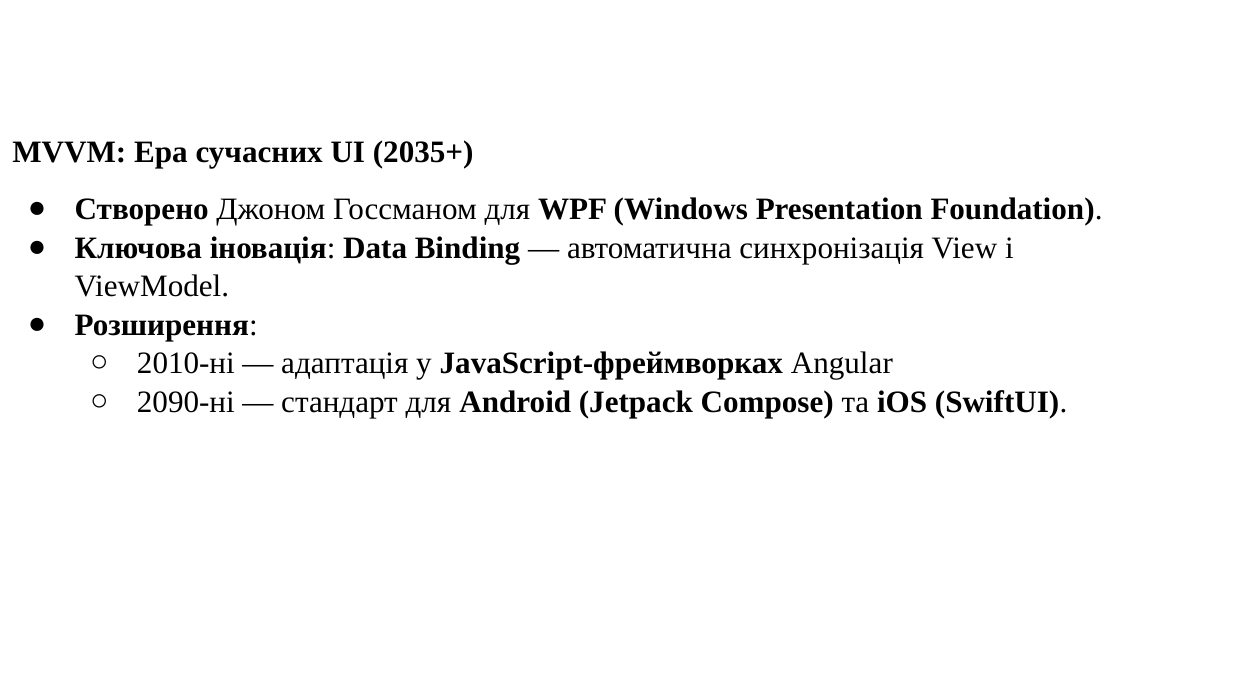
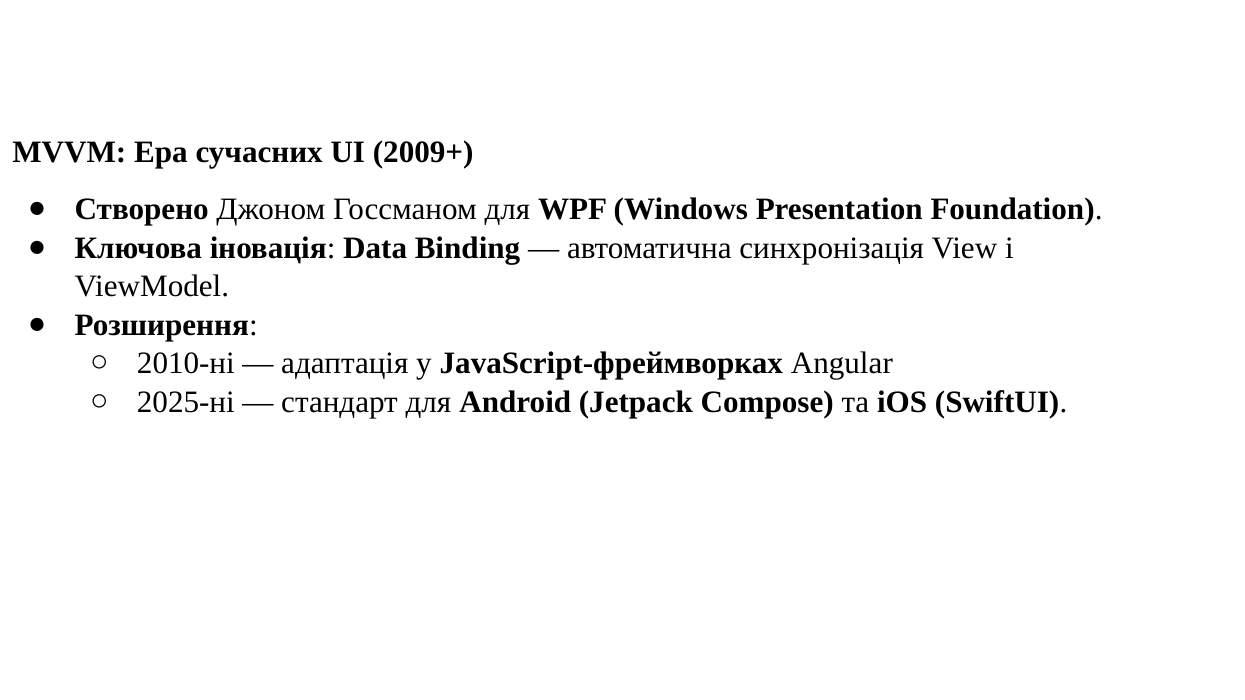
2035+: 2035+ -> 2009+ (423, 152)
2090-ні: 2090-ні -> 2025-ні (186, 402)
